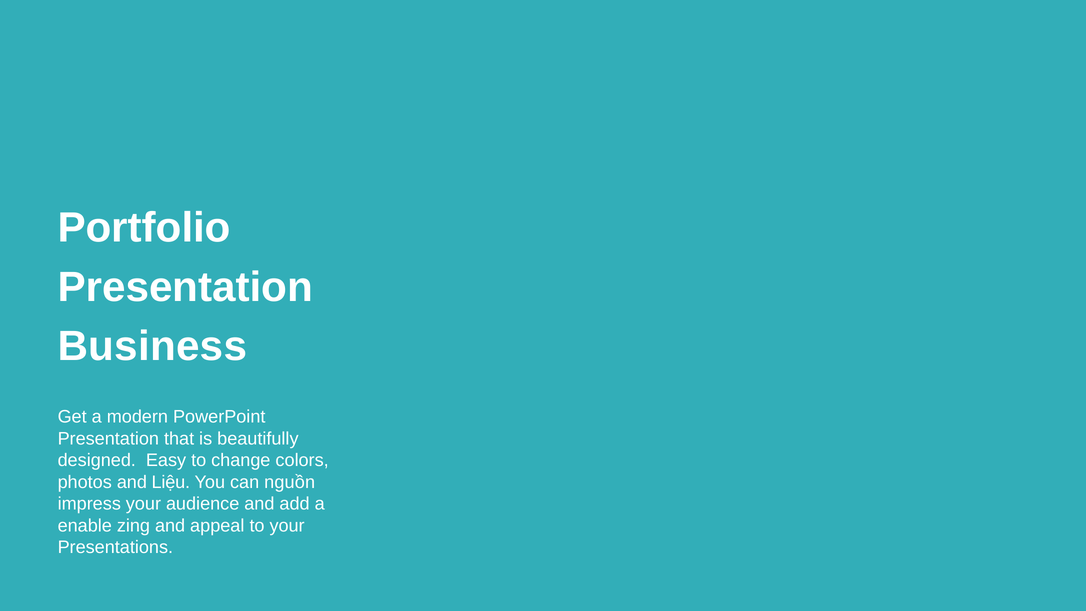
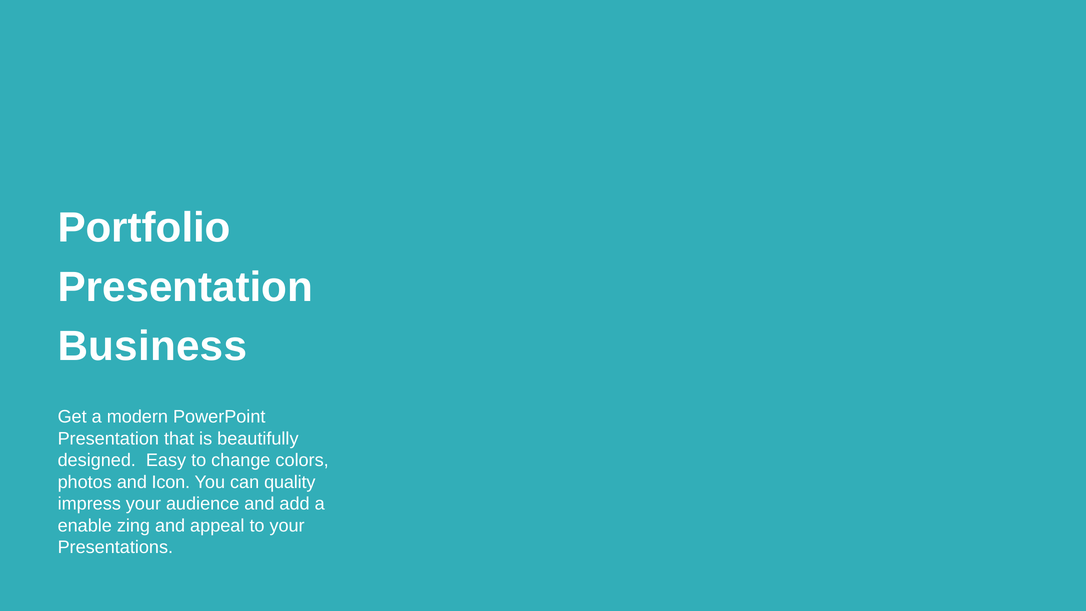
Liệu: Liệu -> Icon (171, 482)
nguồn: nguồn -> quality (290, 482)
